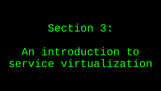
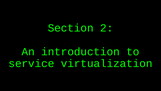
3: 3 -> 2 (107, 28)
